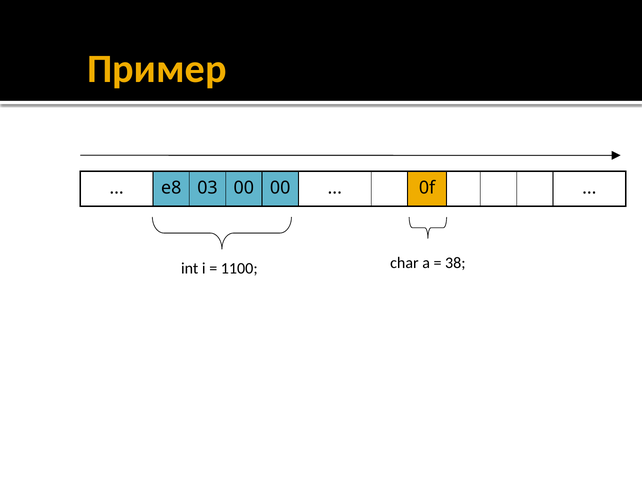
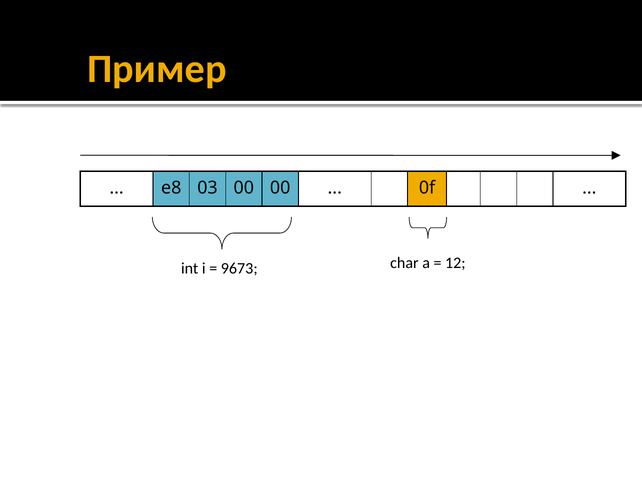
1100: 1100 -> 9673 (239, 268)
38: 38 -> 12 (455, 263)
